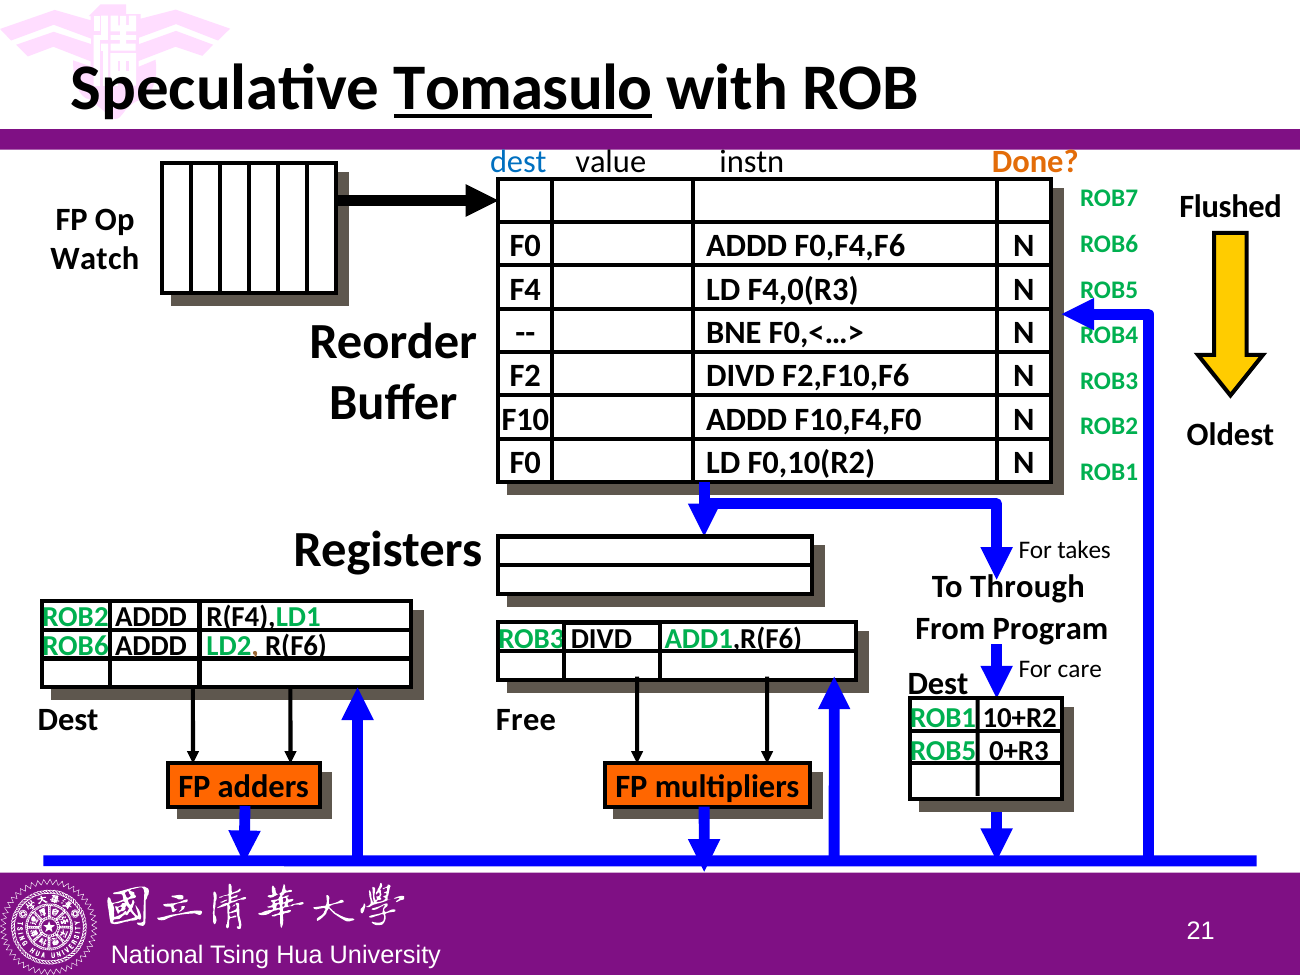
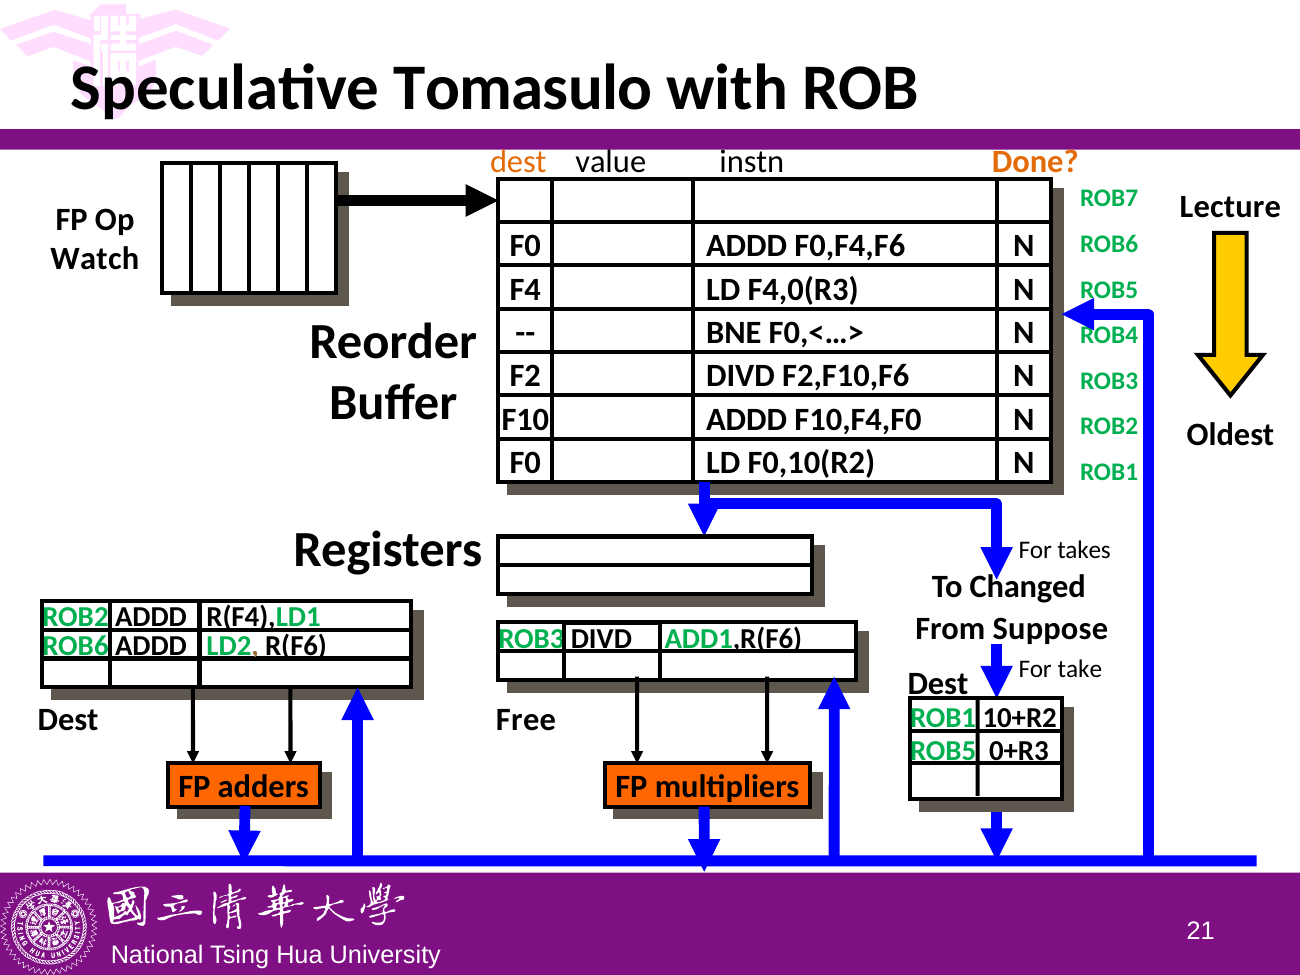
Tomasulo underline: present -> none (523, 88)
dest colour: blue -> orange (518, 162)
Flushed: Flushed -> Lecture (1230, 207)
Through: Through -> Changed (1028, 586)
Program: Program -> Suppose (1050, 629)
care: care -> take (1080, 669)
